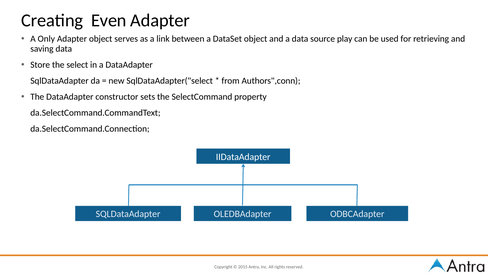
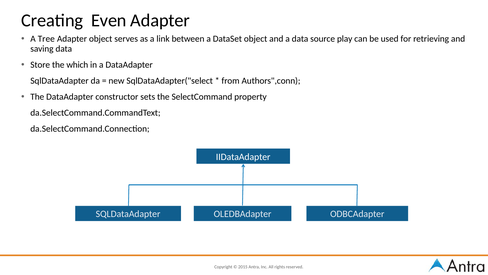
Only: Only -> Tree (46, 39)
select: select -> which (77, 65)
